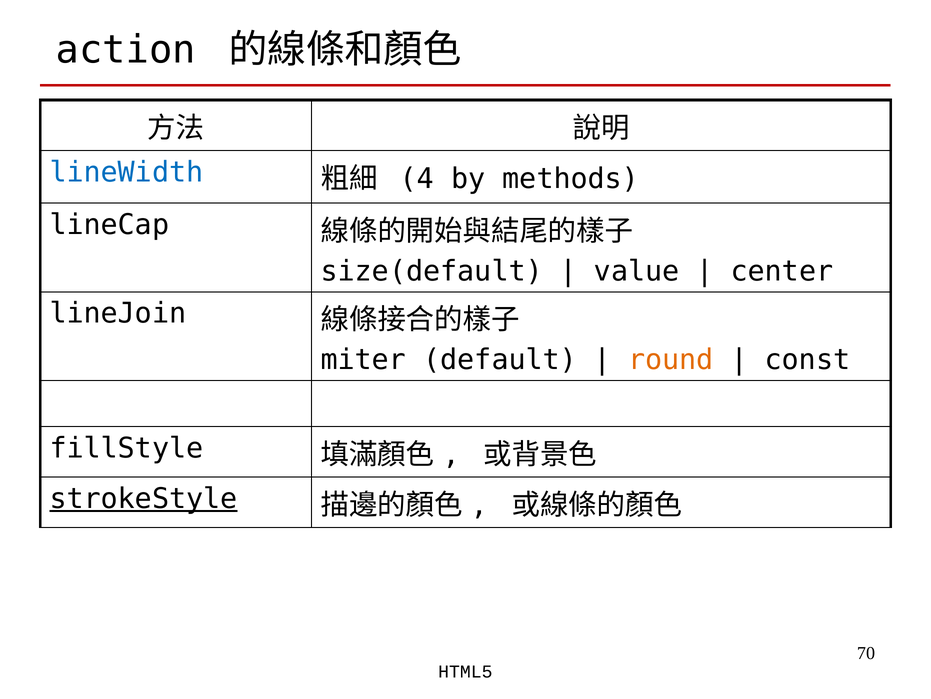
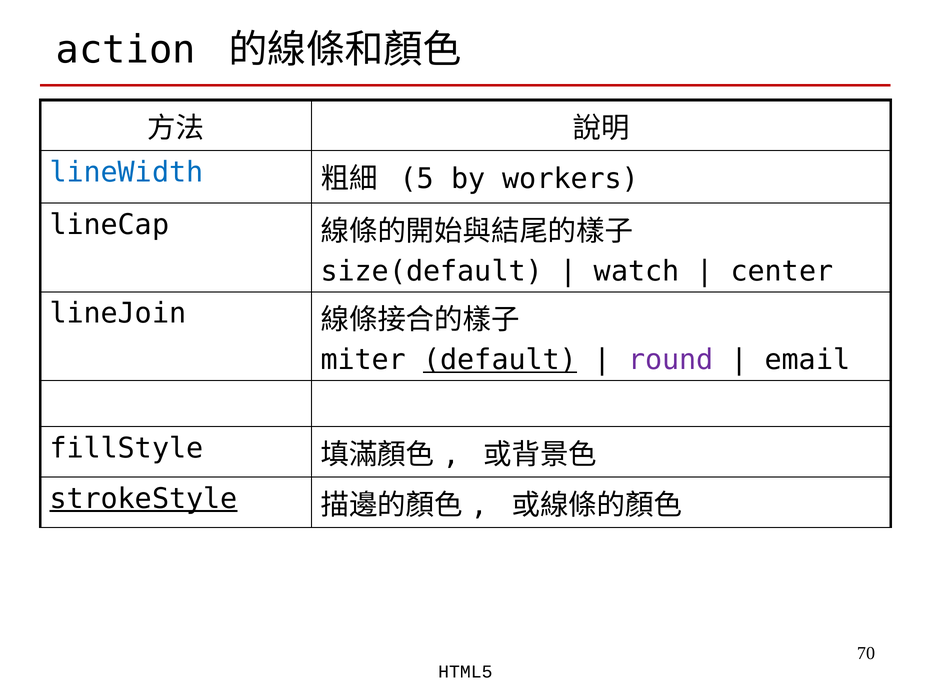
4: 4 -> 5 (417, 178)
methods: methods -> workers (571, 178)
value: value -> watch (637, 271)
default underline: none -> present (500, 360)
round colour: orange -> purple (671, 360)
const: const -> email (808, 360)
